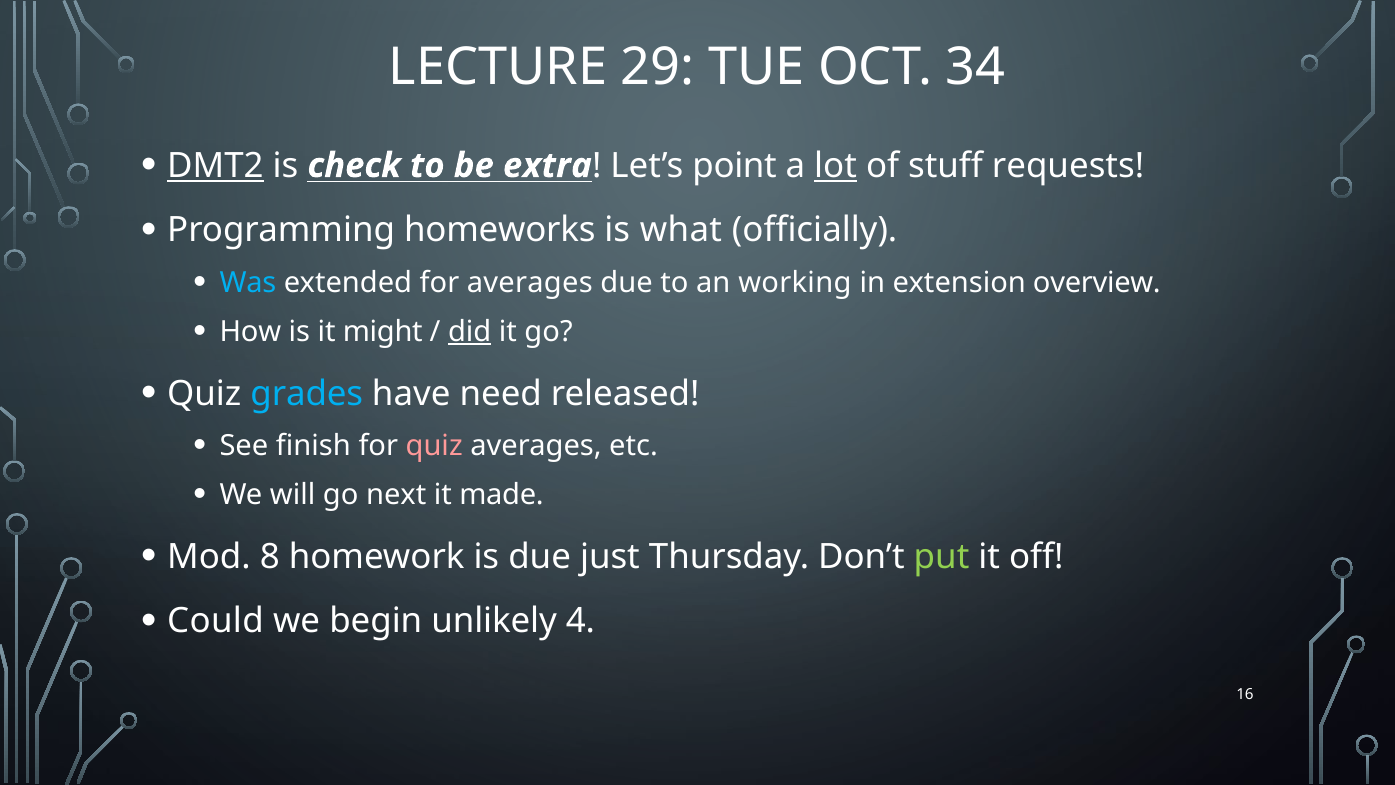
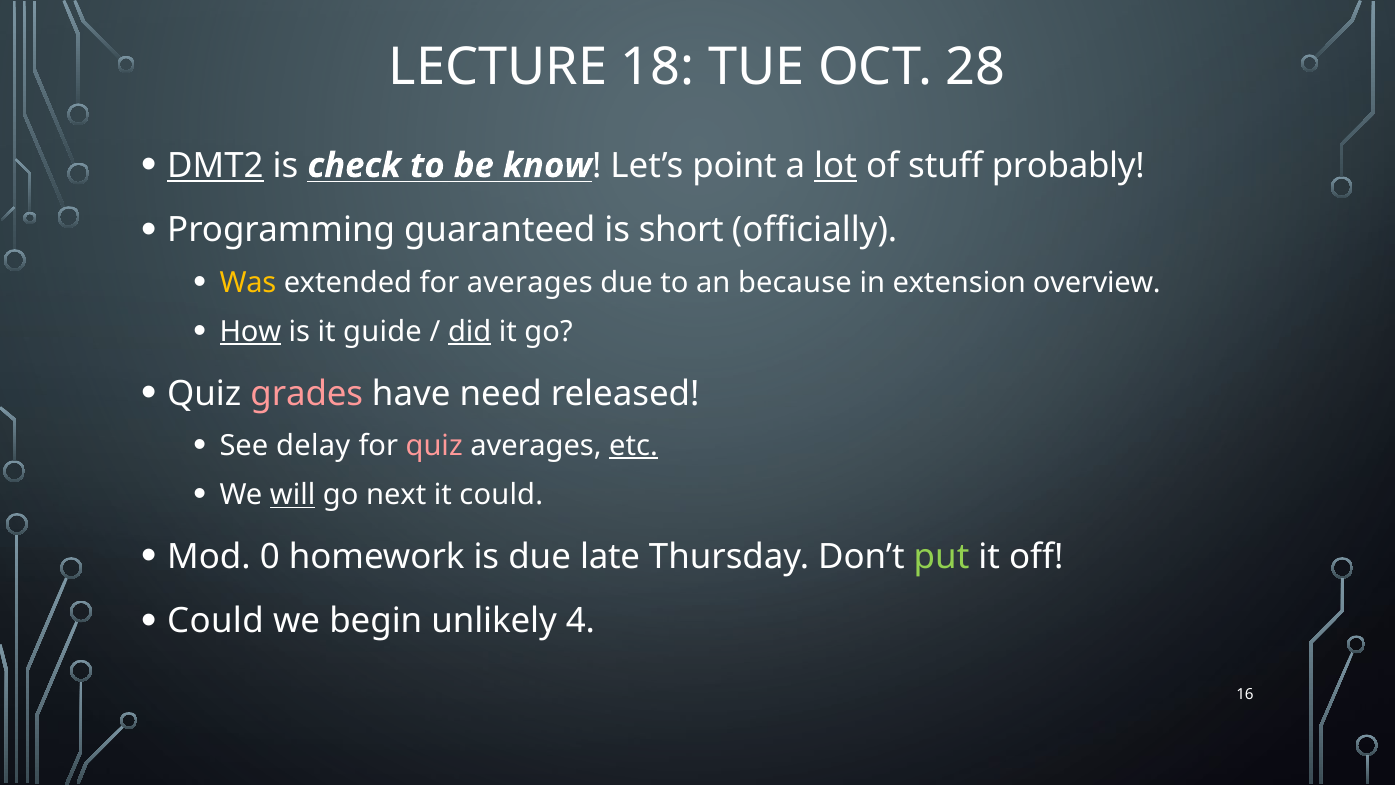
29: 29 -> 18 (658, 68)
34: 34 -> 28 (976, 68)
extra: extra -> know (547, 166)
requests: requests -> probably (1068, 166)
homeworks: homeworks -> guaranteed (500, 230)
what: what -> short (681, 230)
Was colour: light blue -> yellow (248, 283)
working: working -> because (795, 283)
How underline: none -> present (250, 332)
might: might -> guide (382, 332)
grades colour: light blue -> pink (307, 393)
finish: finish -> delay (313, 446)
etc underline: none -> present (634, 446)
will underline: none -> present (293, 495)
it made: made -> could (501, 495)
8: 8 -> 0 (270, 556)
just: just -> late (610, 556)
